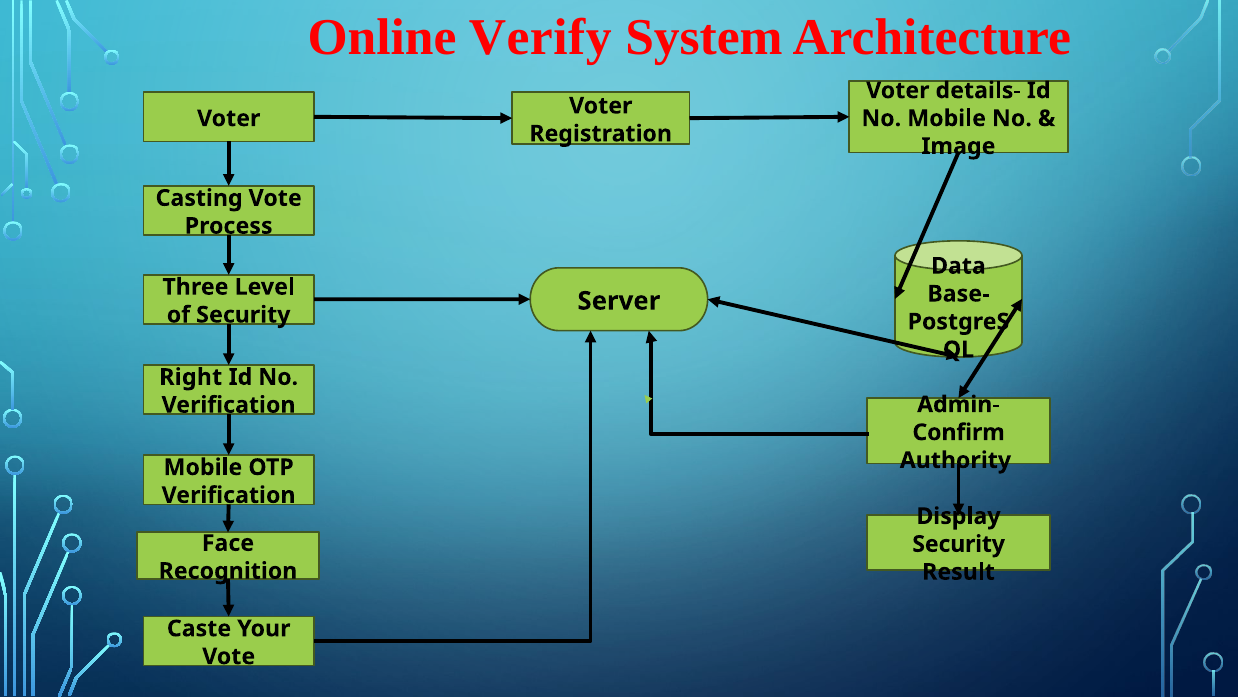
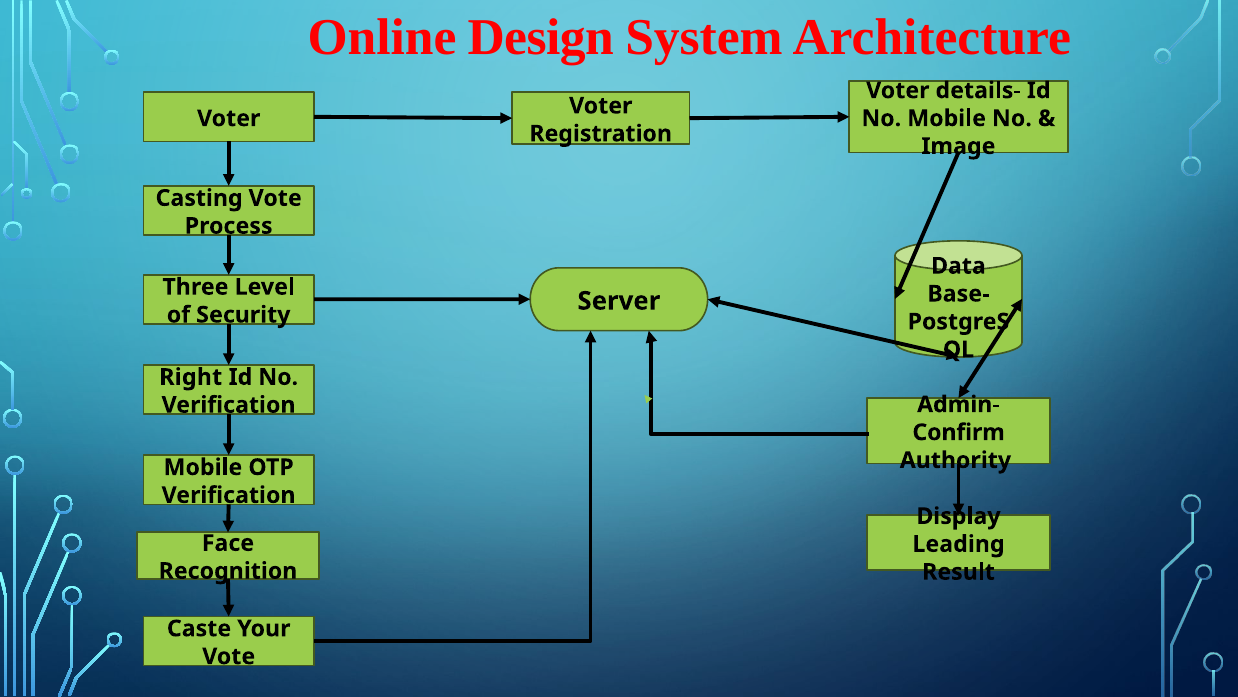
Verify: Verify -> Design (541, 38)
Security: Security -> Leading (958, 544)
